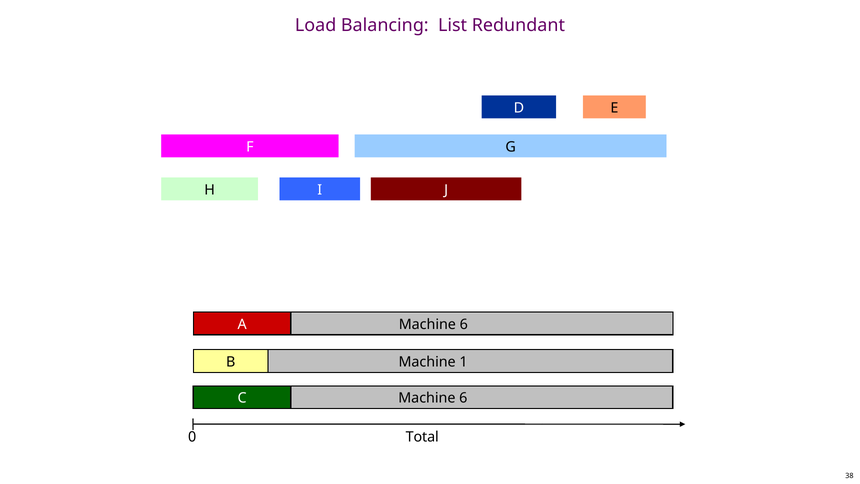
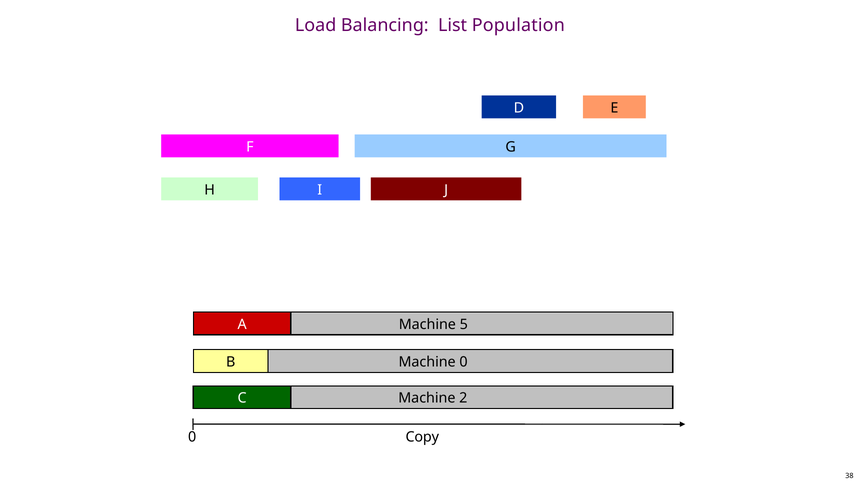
Redundant: Redundant -> Population (518, 25)
6: 6 -> 5 (464, 324)
Machine 1: 1 -> 0 (463, 362)
6: 6 -> 2 (463, 398)
Total: Total -> Copy (422, 437)
